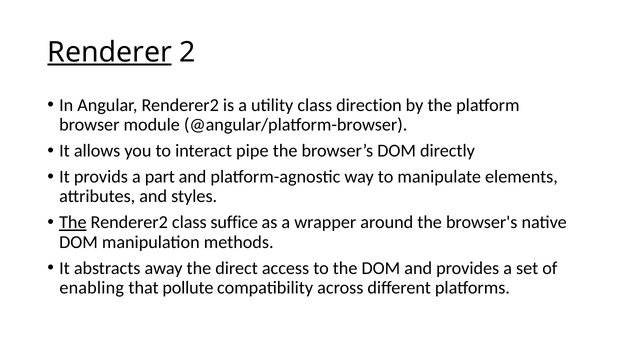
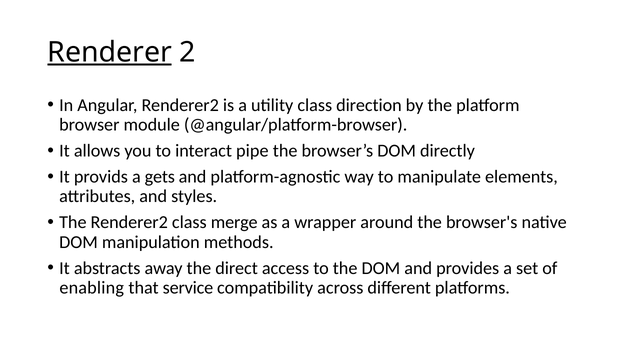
part: part -> gets (160, 177)
The underline: present -> none (73, 223)
suffice: suffice -> merge (234, 223)
pollute: pollute -> service (188, 288)
